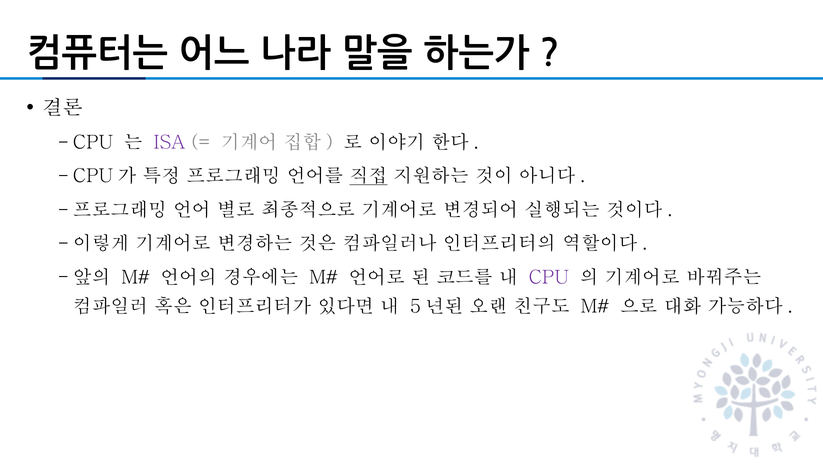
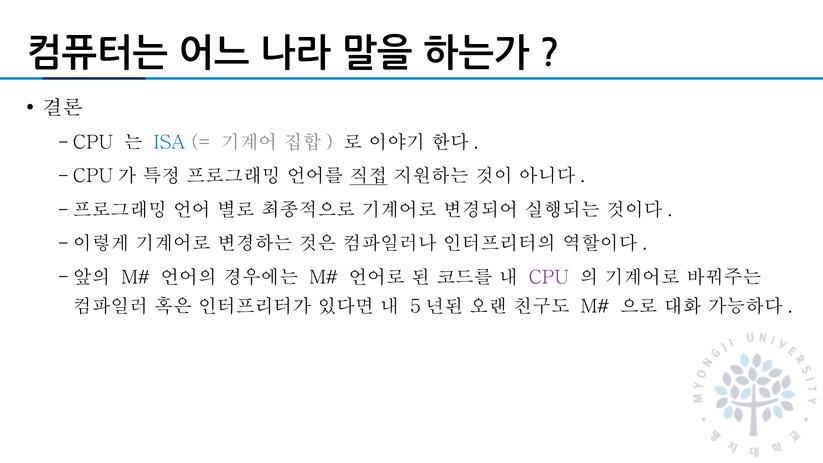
ISA colour: purple -> blue (169, 143)
